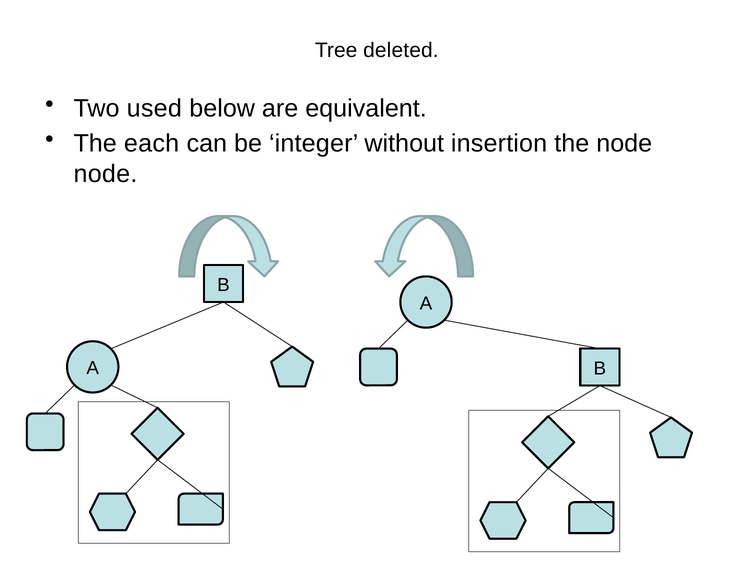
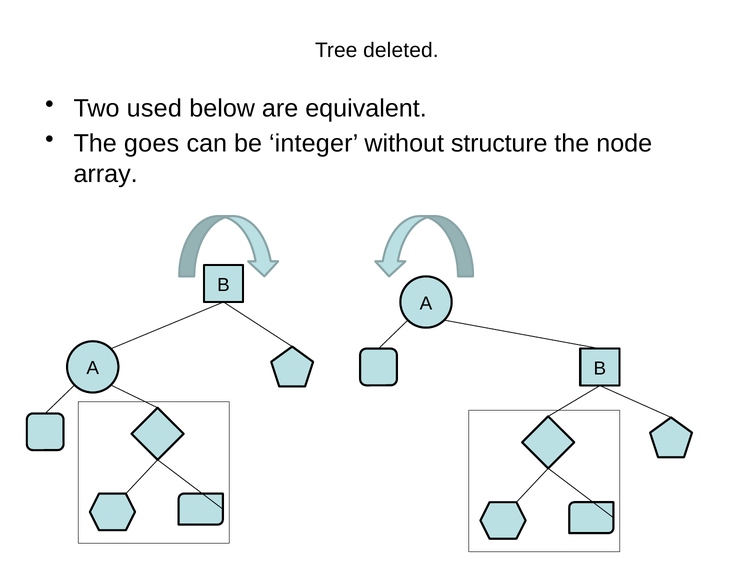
each: each -> goes (152, 144)
insertion: insertion -> structure (499, 144)
node: node -> array (106, 174)
